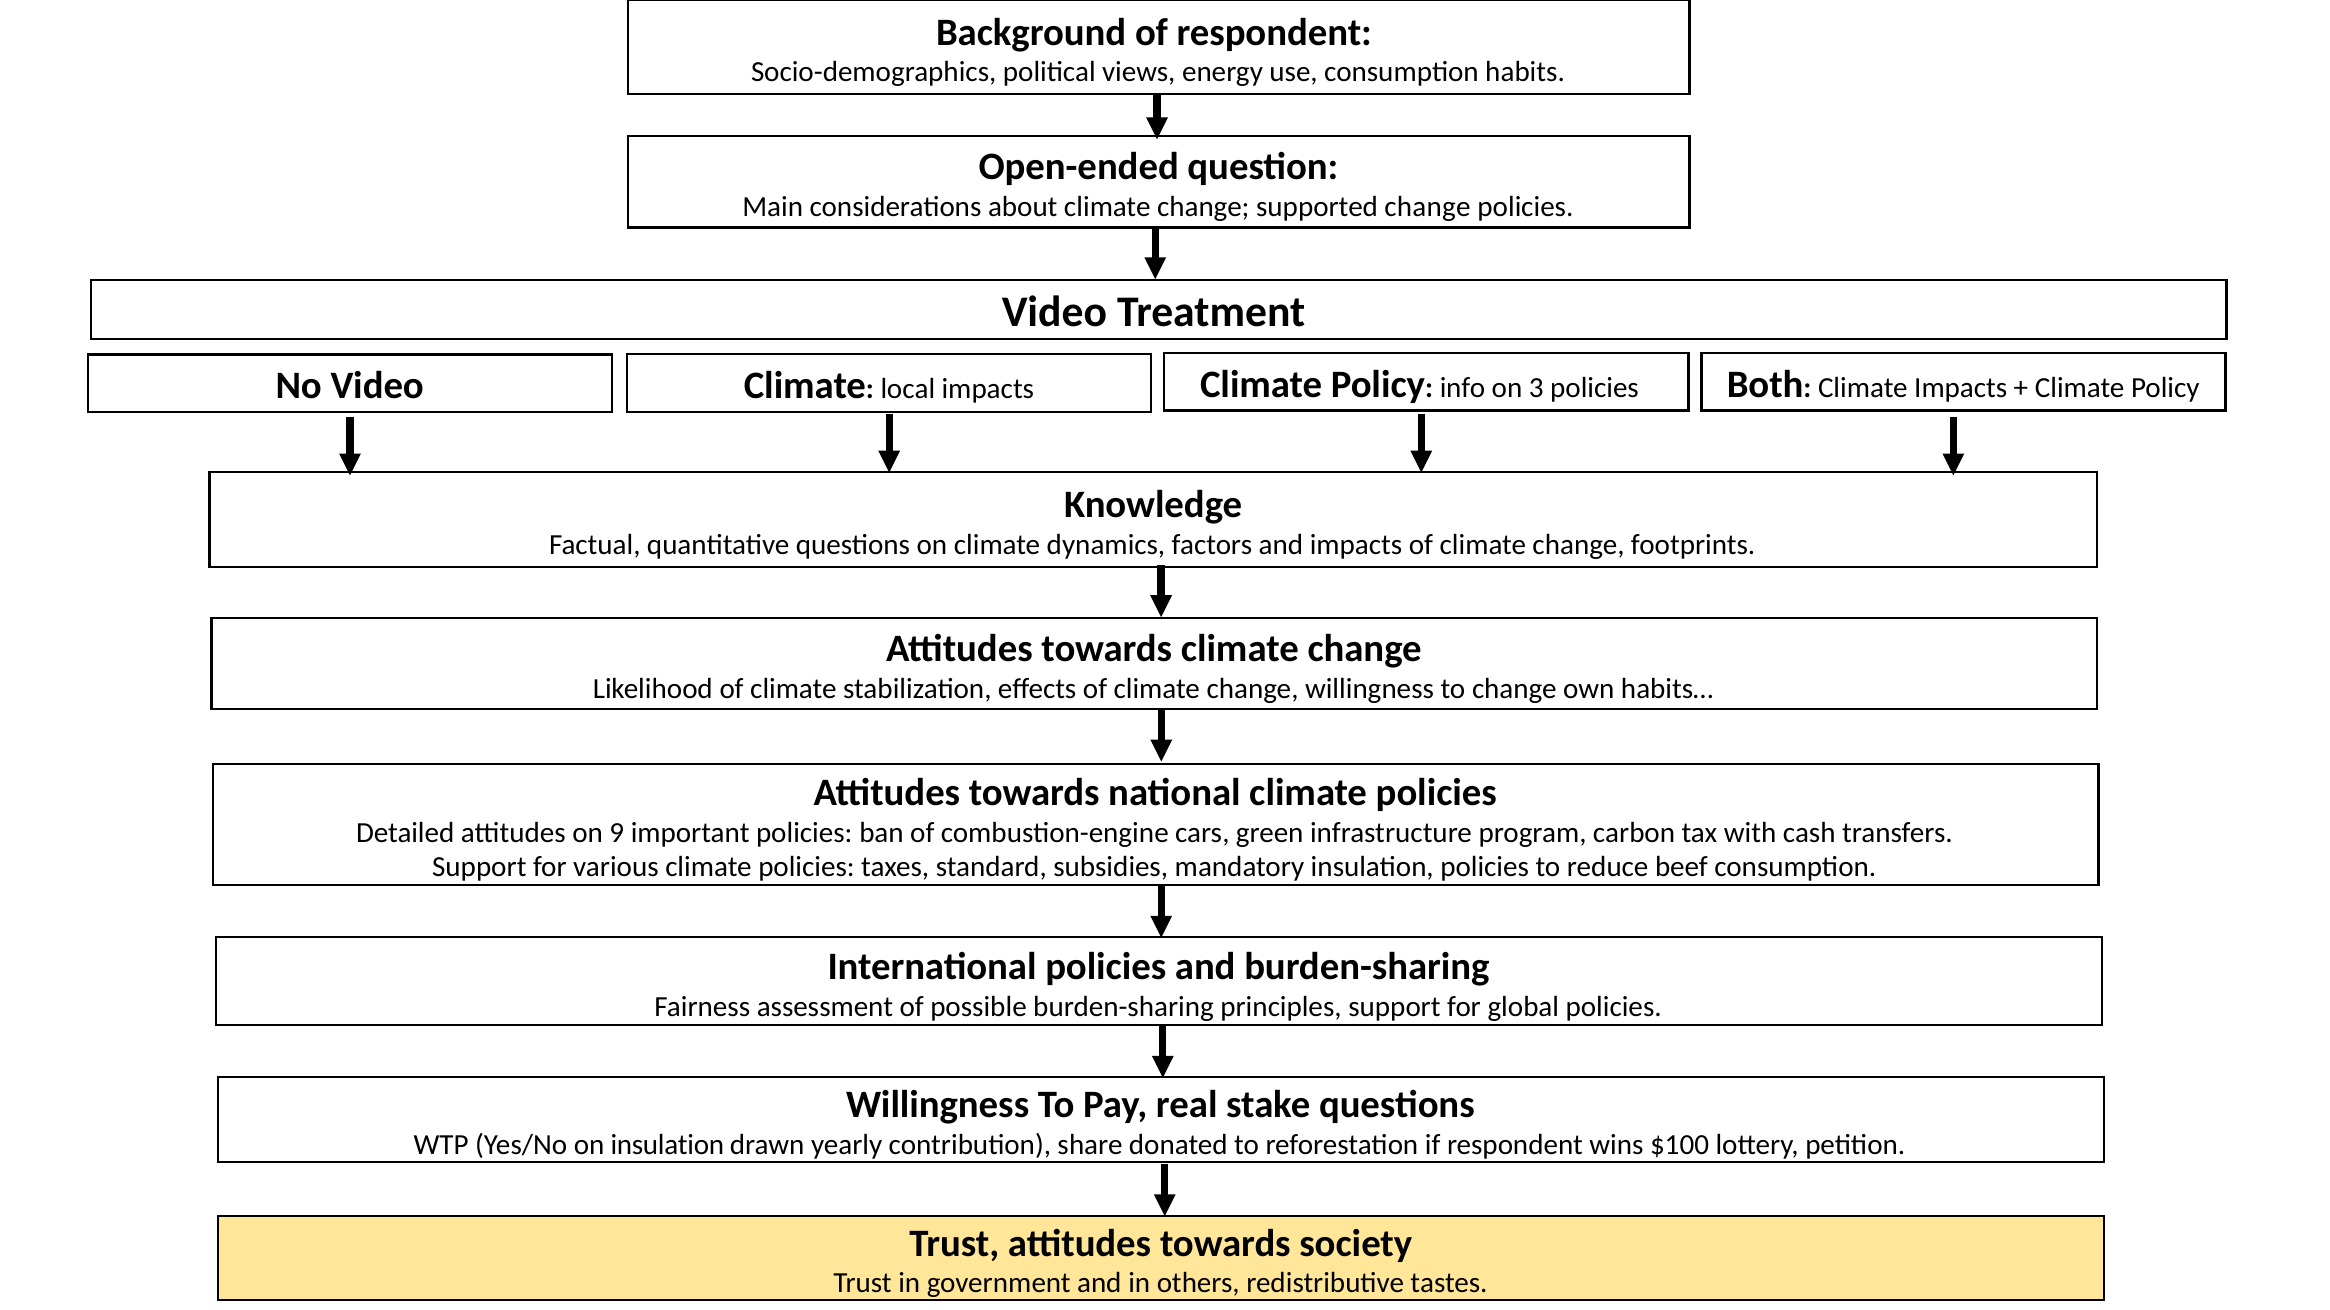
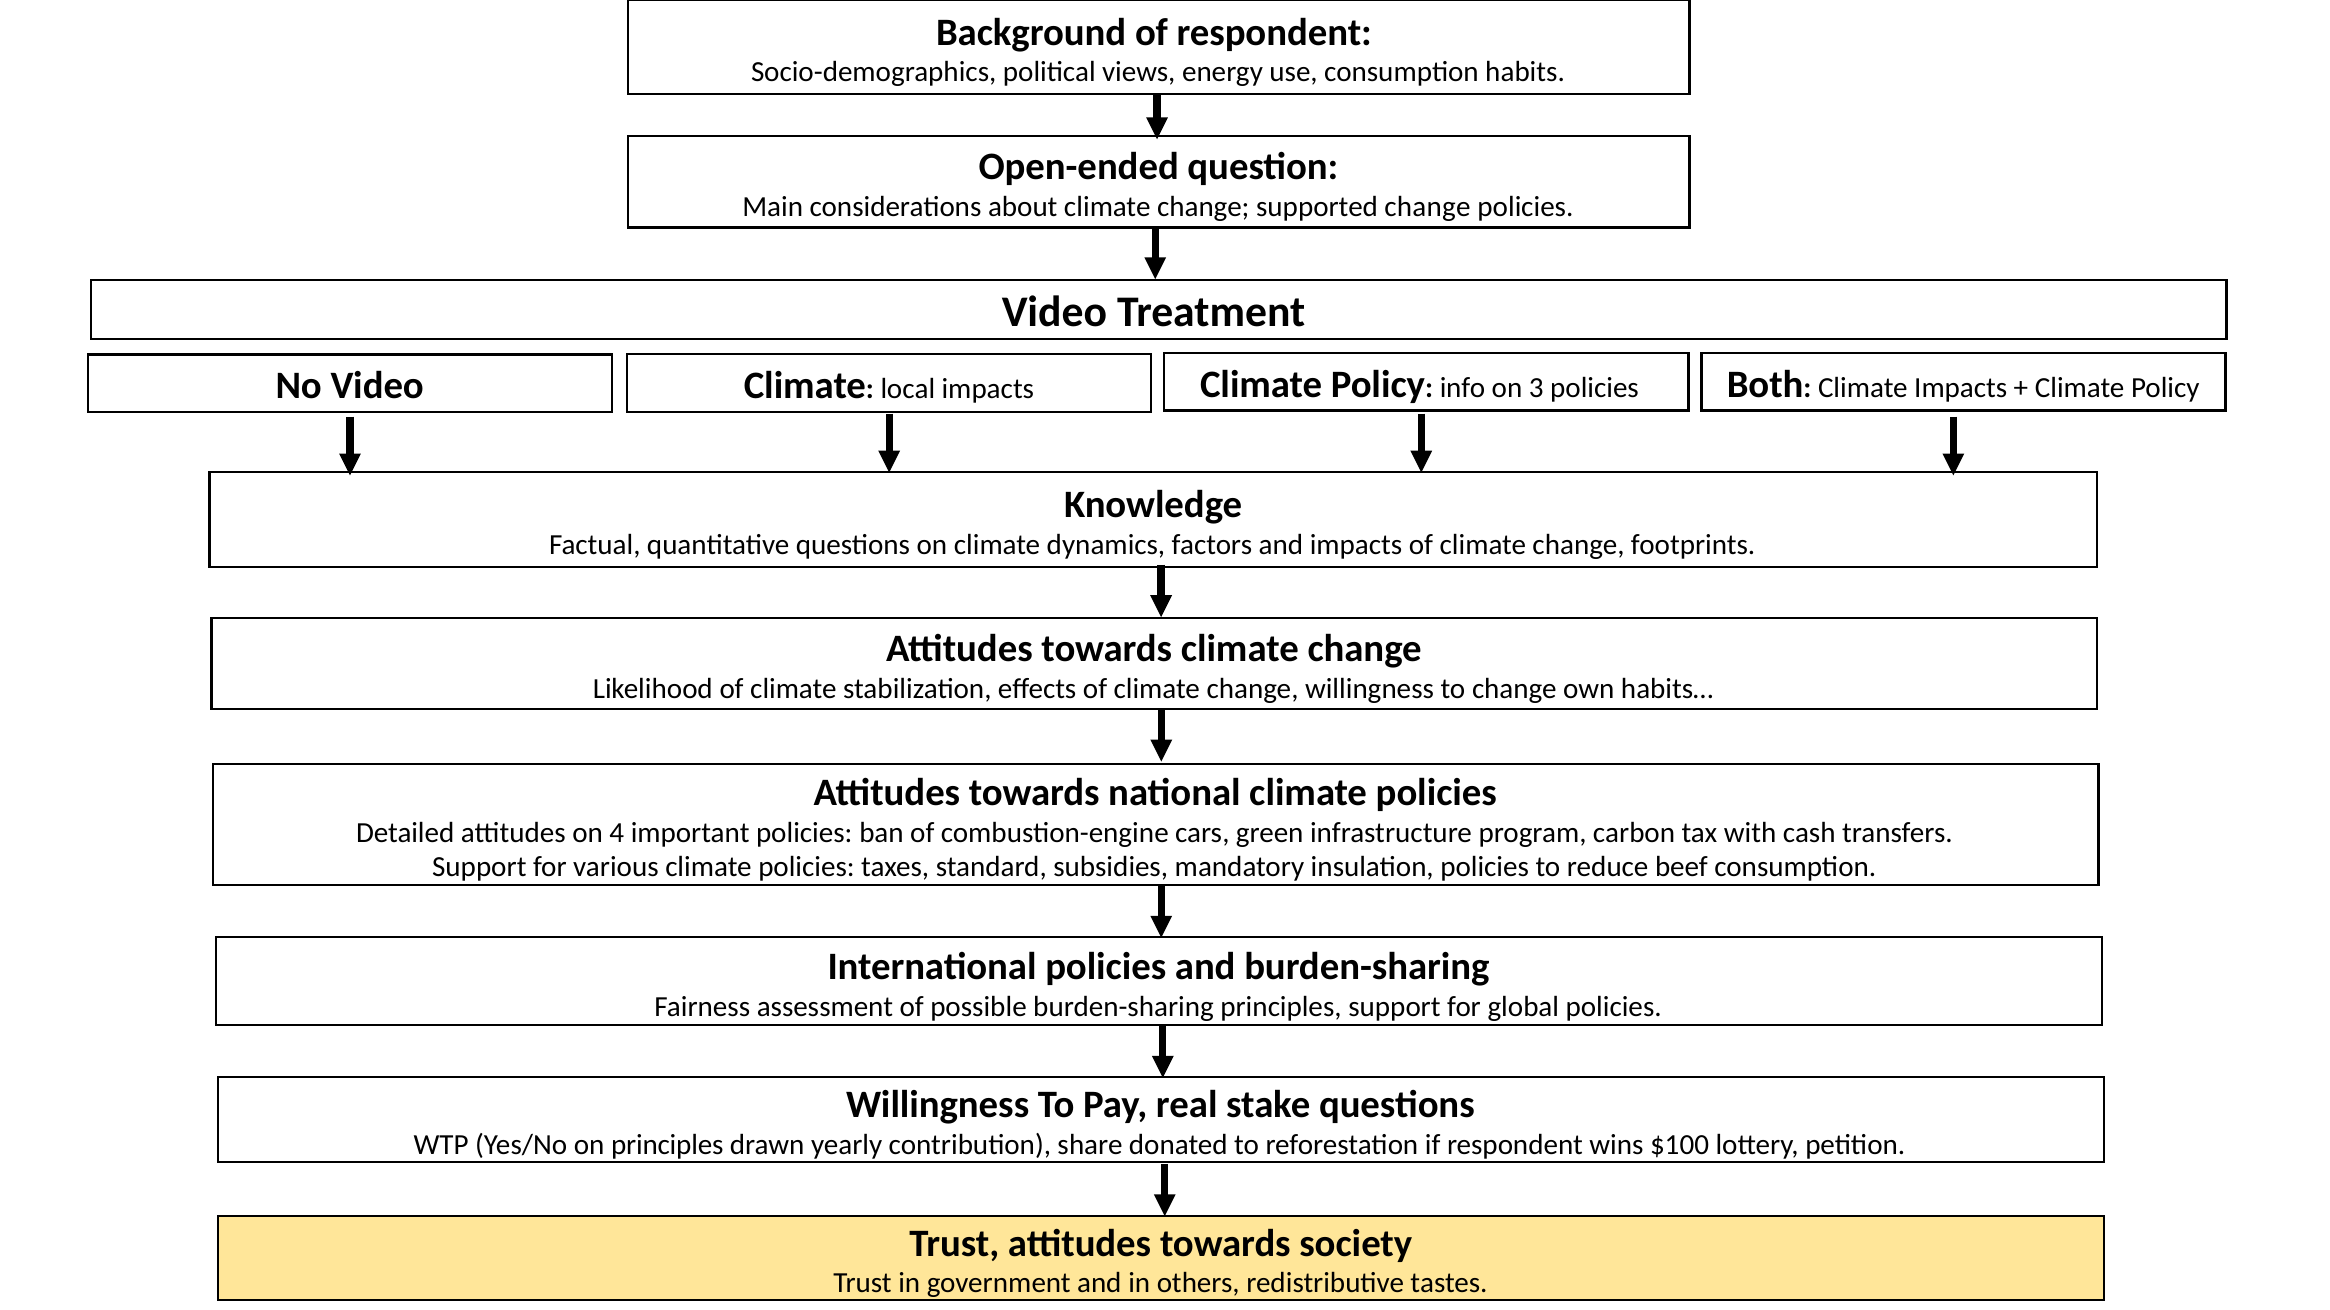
9: 9 -> 4 (617, 833)
on insulation: insulation -> principles (667, 1145)
